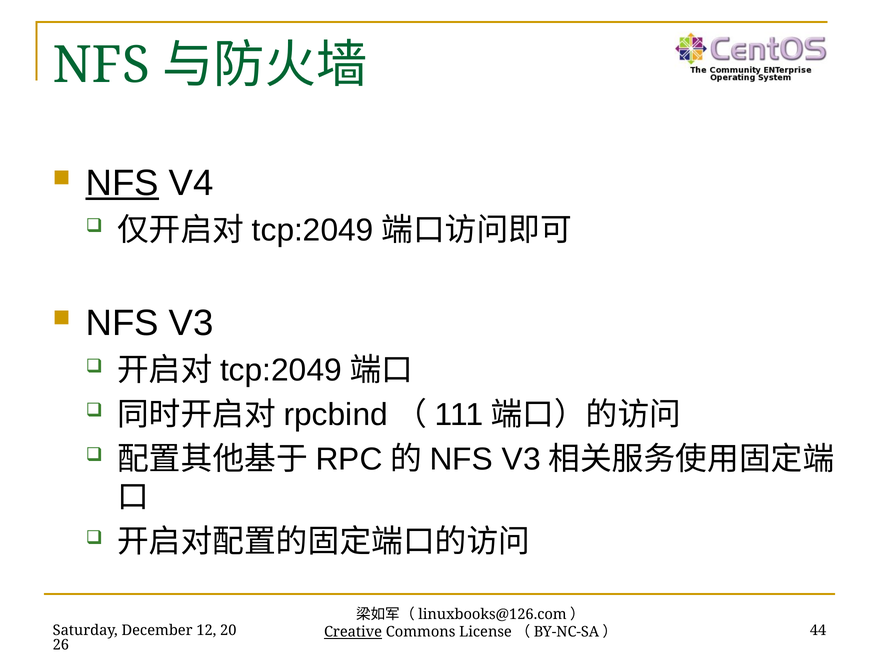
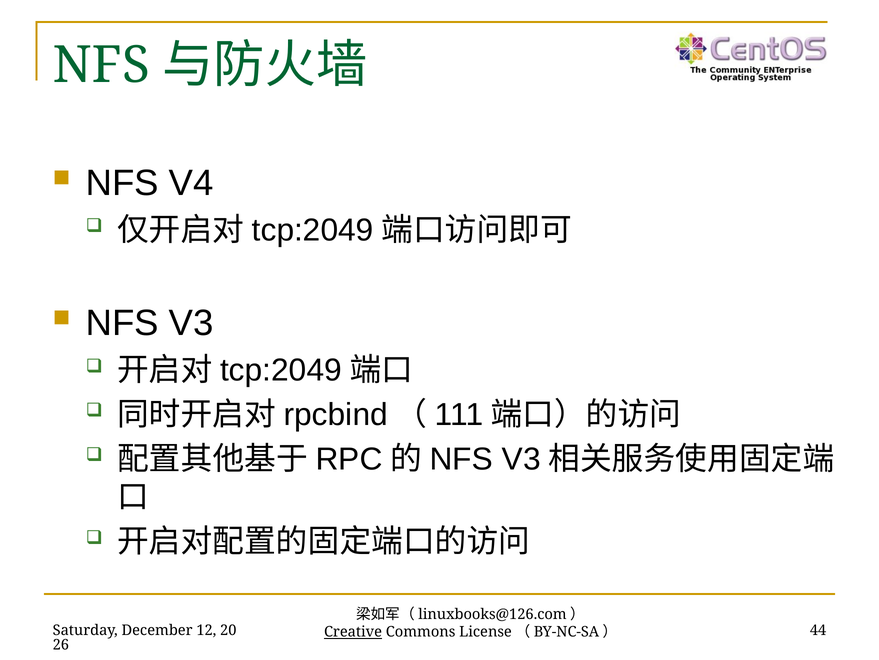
NFS underline: present -> none (122, 183)
